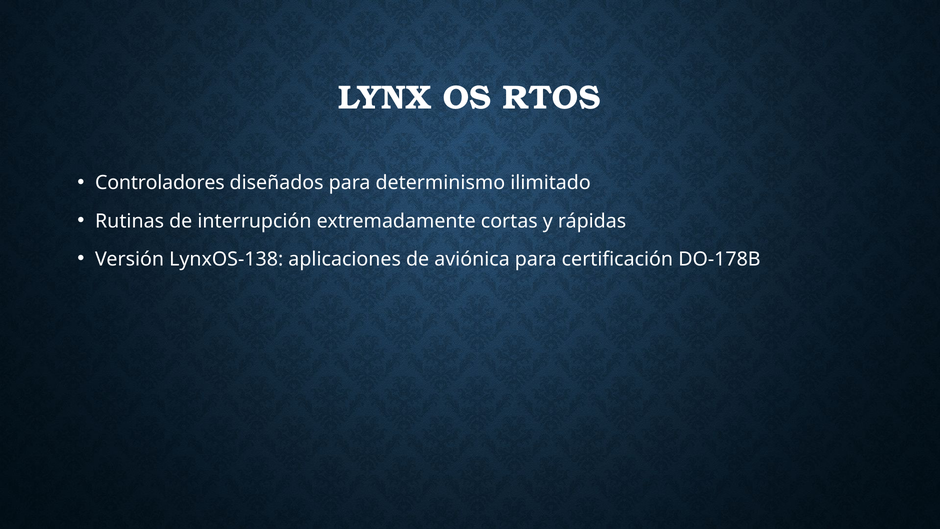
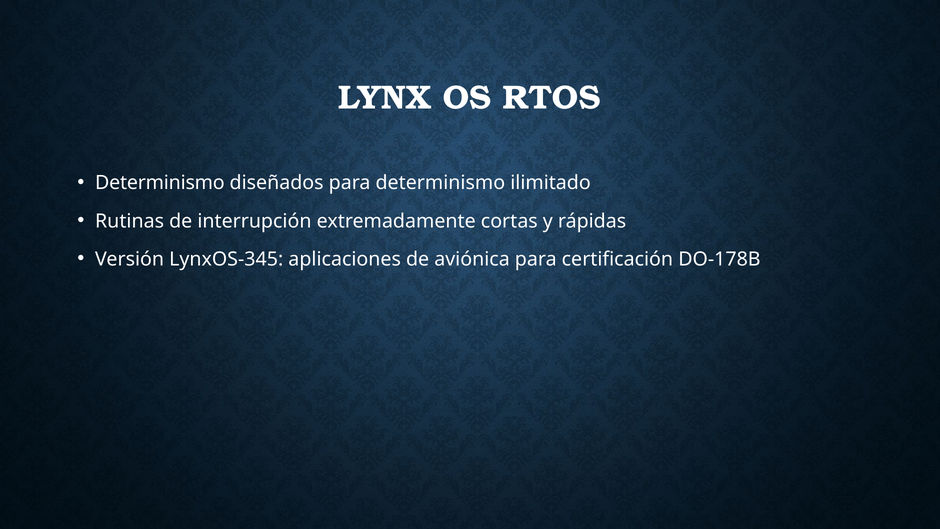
Controladores: Controladores -> Determinismo (160, 183)
LynxOS-138: LynxOS-138 -> LynxOS-345 (226, 259)
